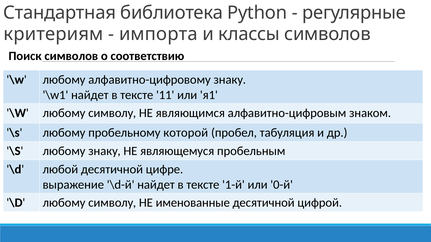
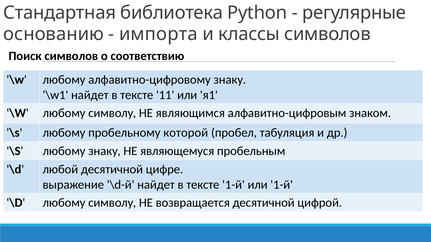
критериям: критериям -> основанию (54, 34)
или 0-й: 0-й -> 1-й (282, 185)
именованные: именованные -> возвращается (193, 203)
